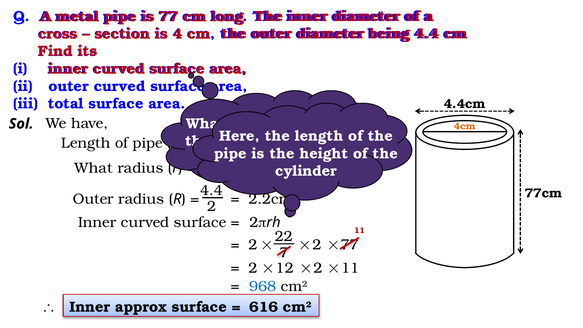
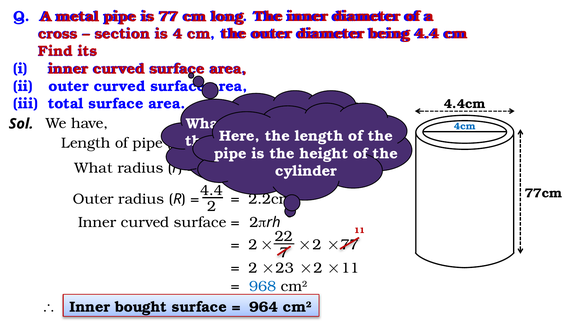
4cm colour: orange -> blue (465, 126)
12: 12 -> 23 (285, 268)
approx: approx -> bought (141, 307)
616: 616 -> 964 (264, 307)
